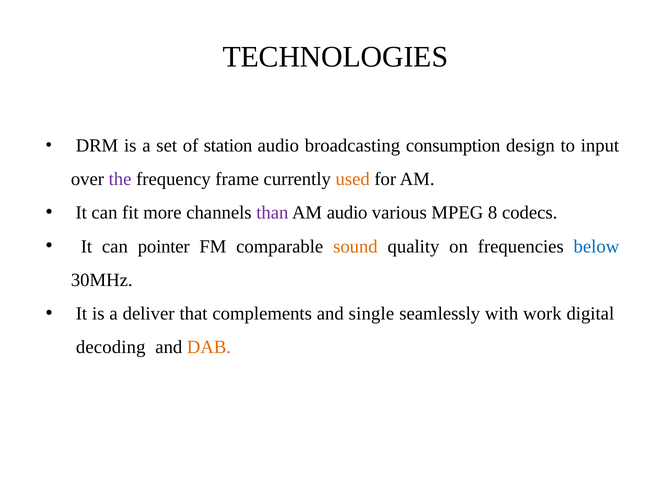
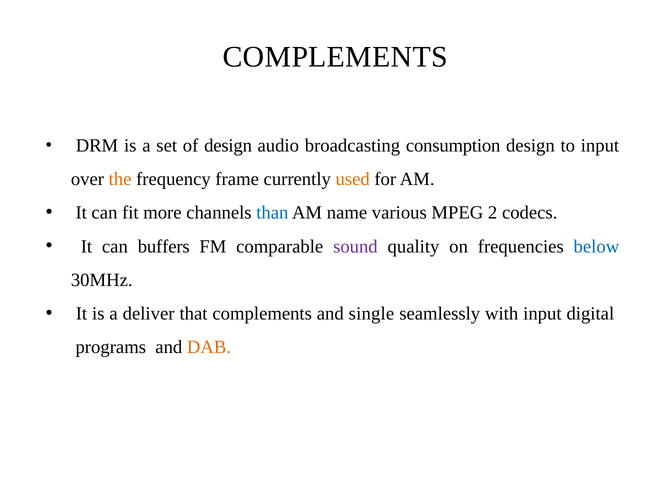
TECHNOLOGIES: TECHNOLOGIES -> COMPLEMENTS (335, 57)
of station: station -> design (228, 146)
the colour: purple -> orange (120, 179)
than colour: purple -> blue (272, 213)
AM audio: audio -> name (347, 213)
8: 8 -> 2 (493, 213)
pointer: pointer -> buffers (164, 246)
sound colour: orange -> purple (355, 246)
with work: work -> input (542, 314)
decoding: decoding -> programs (111, 347)
